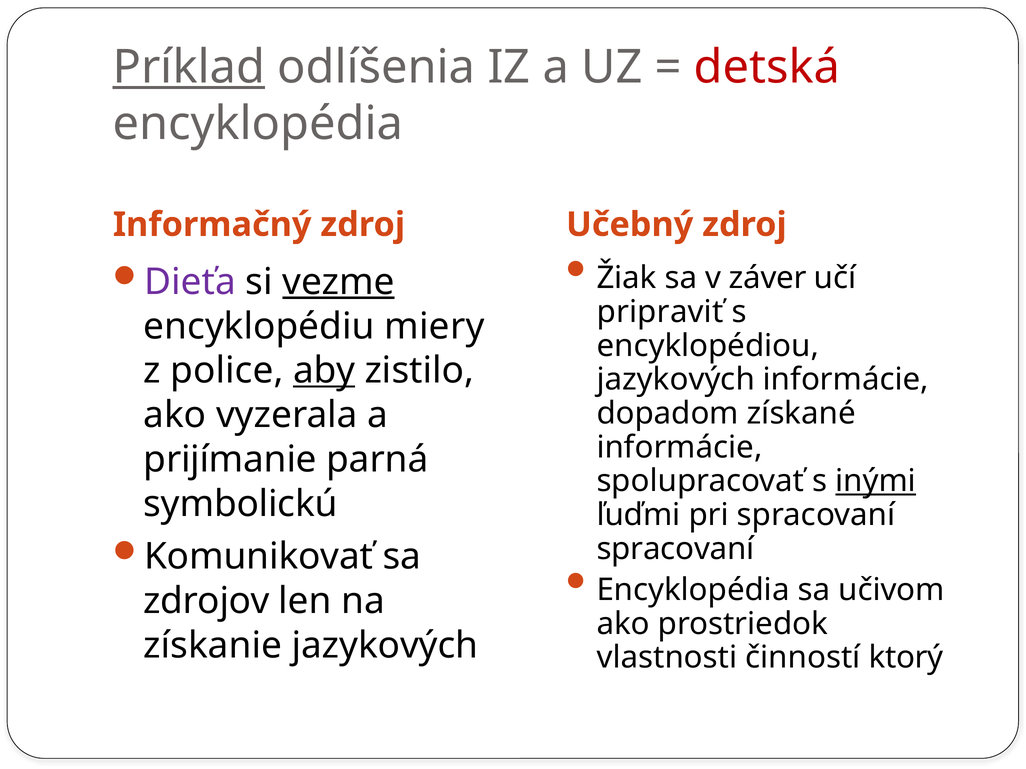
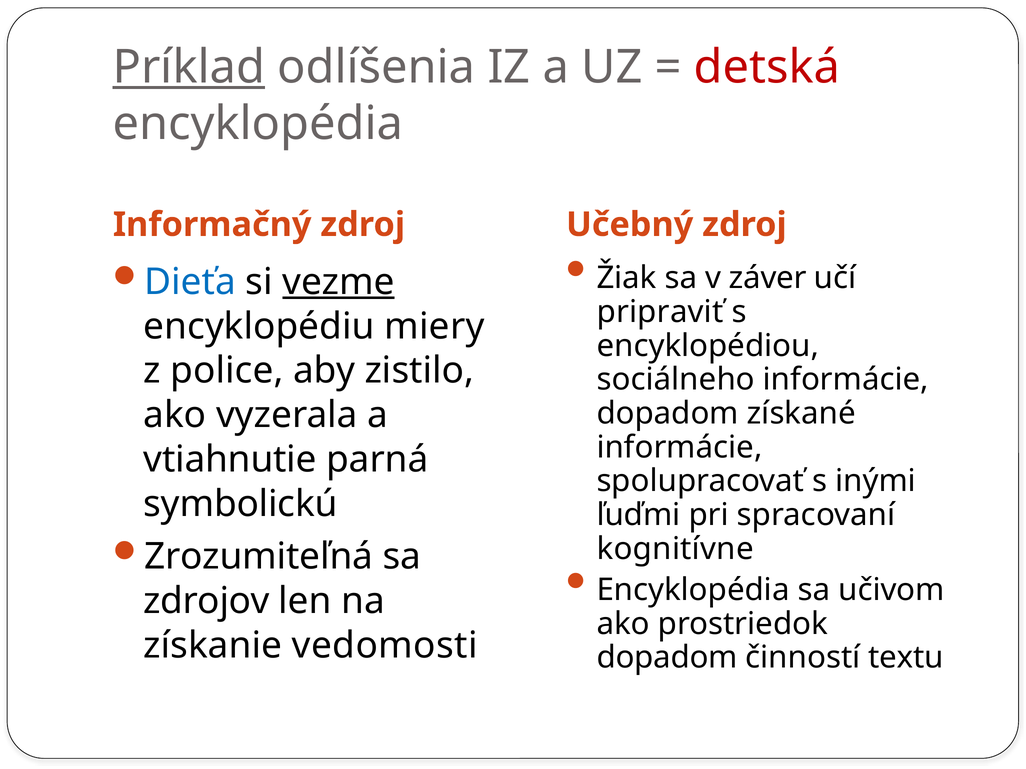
Dieťa colour: purple -> blue (190, 282)
aby underline: present -> none (324, 371)
jazykových: jazykových -> sociálneho (676, 380)
prijímanie: prijímanie -> vtiahnutie (230, 460)
inými underline: present -> none (876, 481)
Komunikovať: Komunikovať -> Zrozumiteľná (259, 557)
spracovaní: spracovaní -> kognitívne (675, 549)
získanie jazykových: jazykových -> vedomosti (385, 646)
vlastnosti: vlastnosti -> dopadom (667, 658)
ktorý: ktorý -> textu (906, 658)
